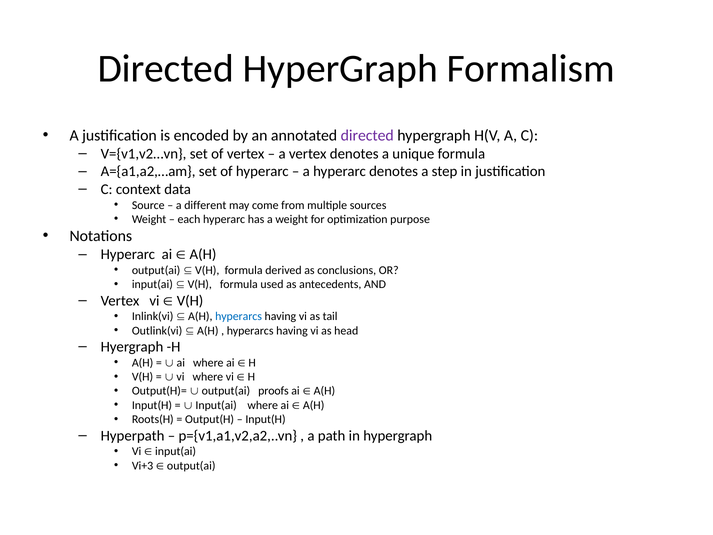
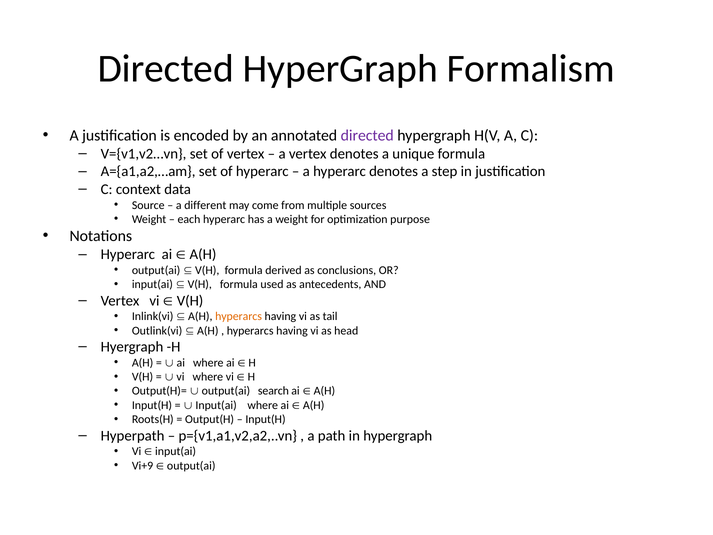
hyperarcs colour: blue -> orange (239, 316)
proofs: proofs -> search (273, 391)
Vi+3: Vi+3 -> Vi+9 (143, 465)
